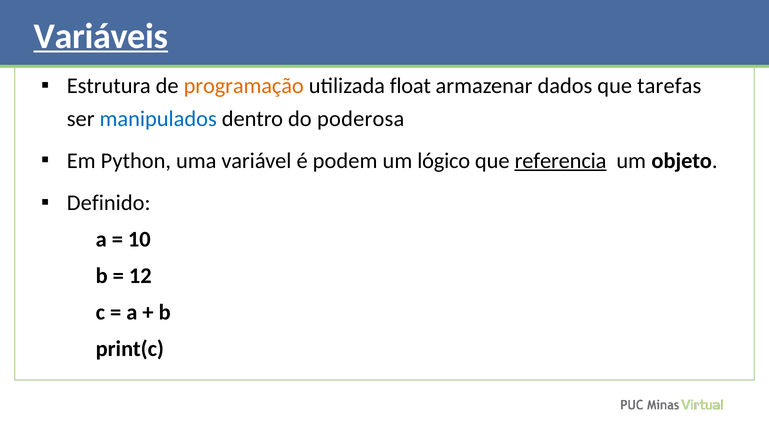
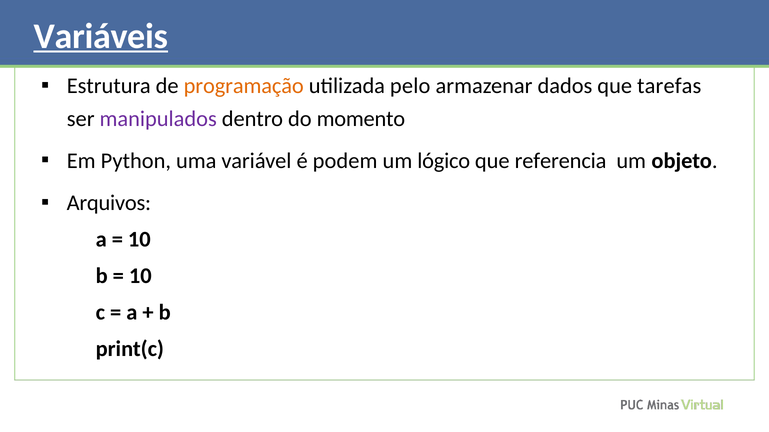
float: float -> pelo (410, 86)
manipulados colour: blue -> purple (158, 119)
poderosa: poderosa -> momento (361, 119)
referencia underline: present -> none (561, 161)
Definido: Definido -> Arquivos (109, 203)
12: 12 -> 10 (140, 276)
